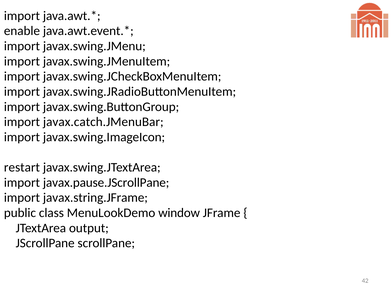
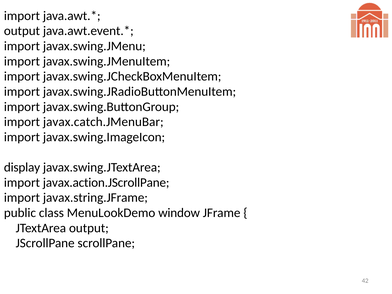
enable: enable -> output (22, 31)
restart: restart -> display (22, 167)
javax.pause.JScrollPane: javax.pause.JScrollPane -> javax.action.JScrollPane (106, 182)
